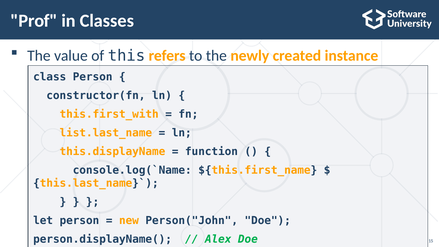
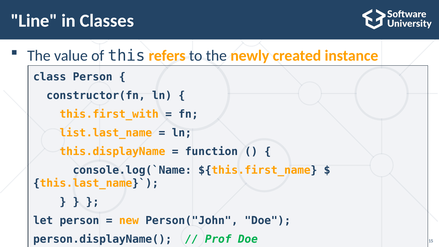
Prof: Prof -> Line (34, 21)
Alex: Alex -> Prof (218, 239)
